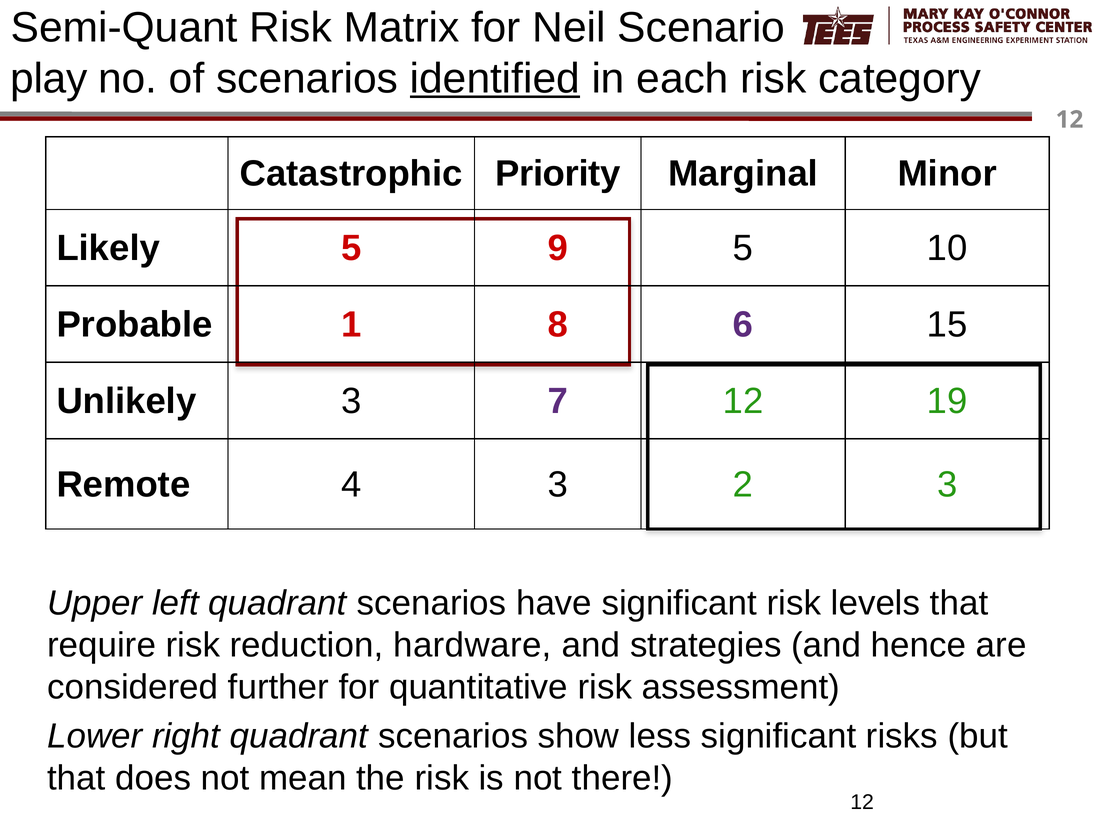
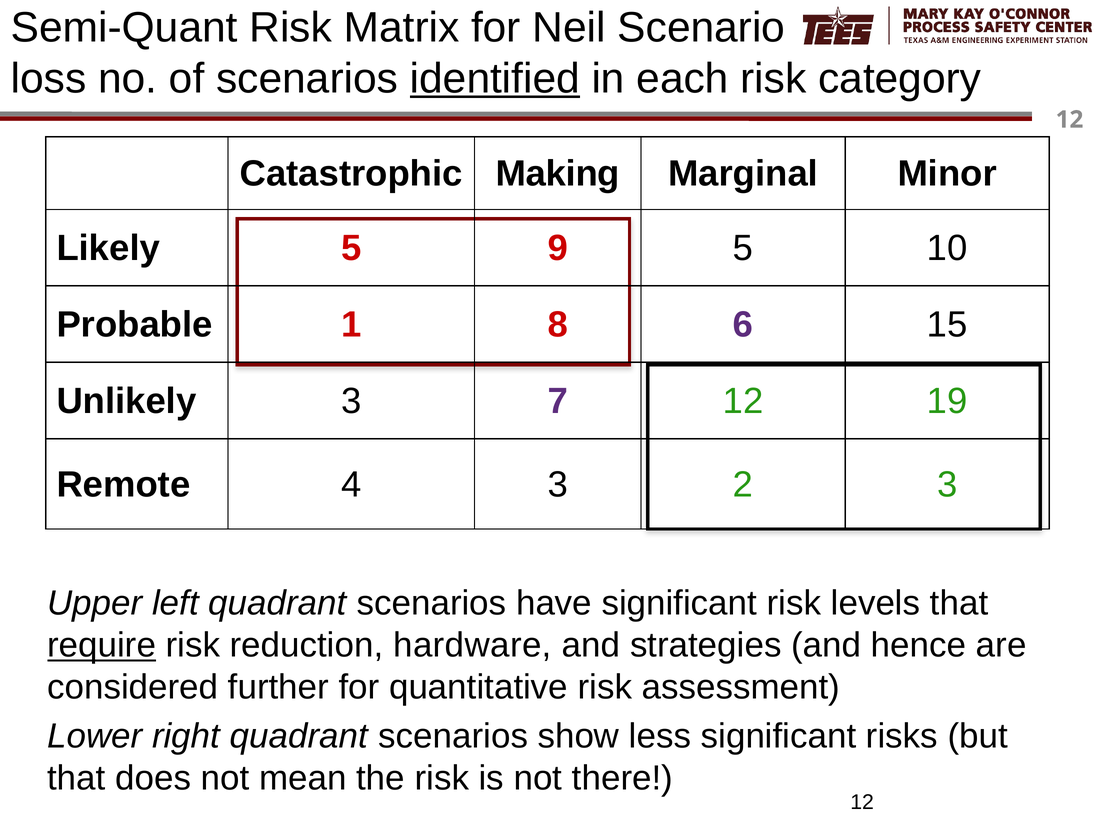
play: play -> loss (49, 79)
Priority: Priority -> Making (558, 174)
require underline: none -> present (102, 646)
